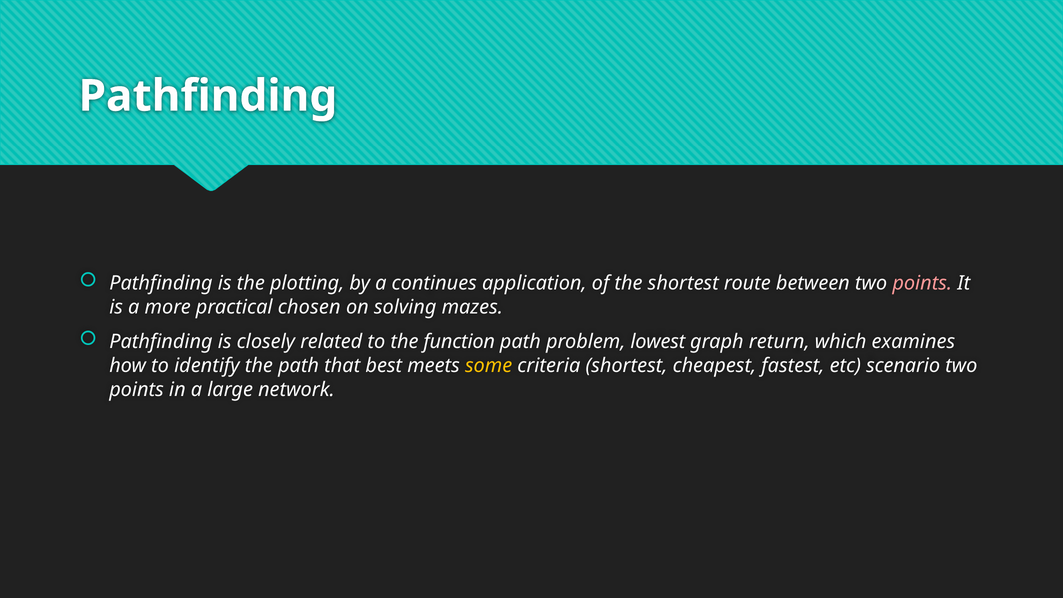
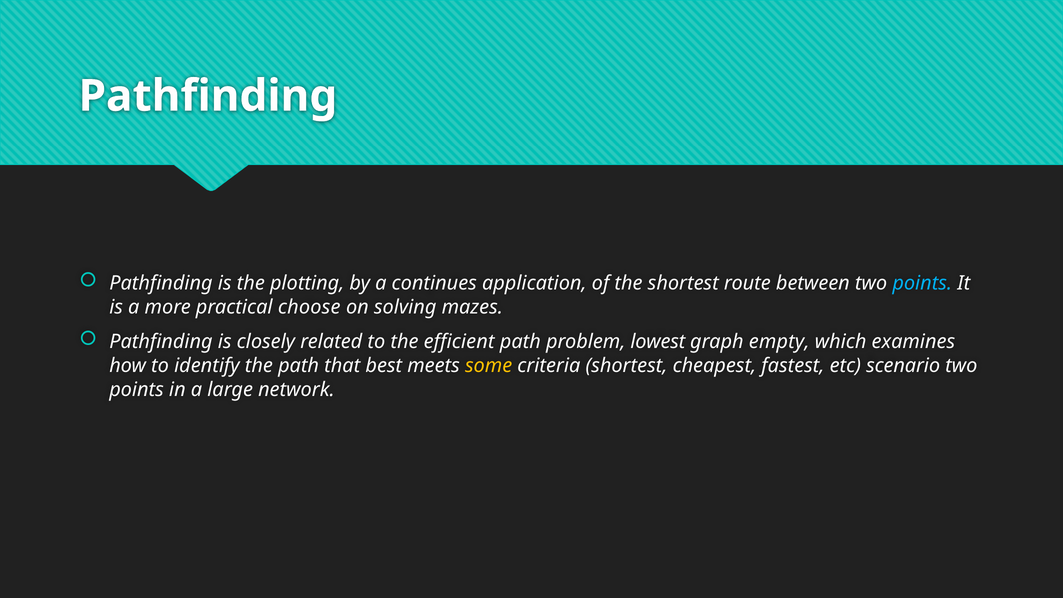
points colour: pink -> light blue (922, 283)
chosen: chosen -> choose (309, 307)
function: function -> efficient (459, 342)
return: return -> empty (779, 342)
